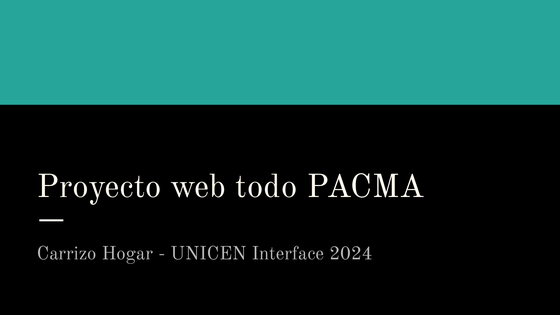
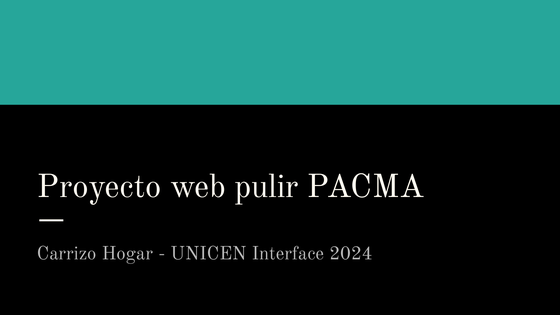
todo: todo -> pulir (267, 186)
